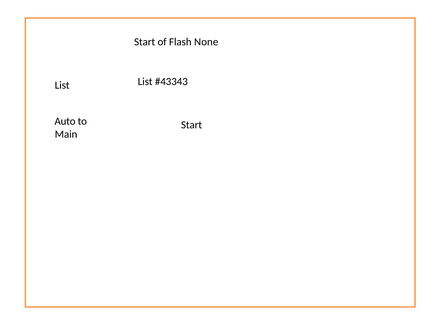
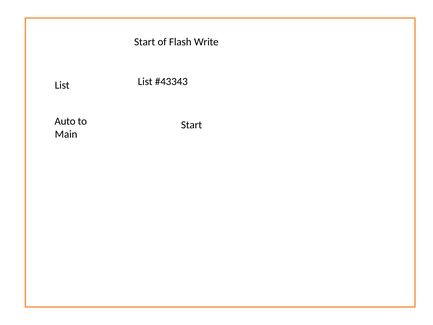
None: None -> Write (206, 42)
